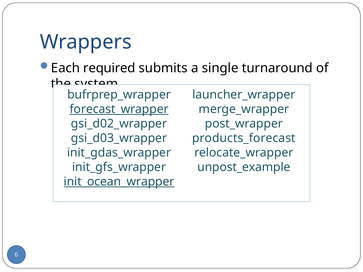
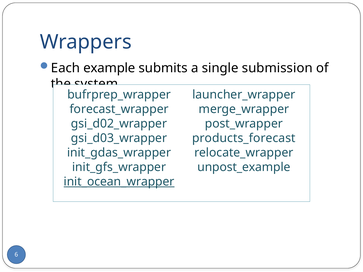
required: required -> example (109, 68)
turnaround: turnaround -> submission (277, 68)
forecast_wrapper underline: present -> none (119, 109)
